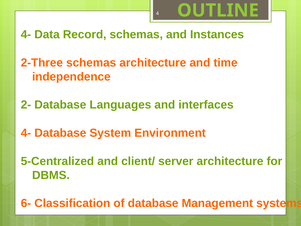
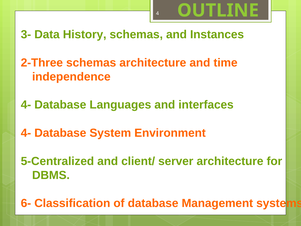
4-: 4- -> 3- (26, 34)
Record: Record -> History (85, 34)
2-: 2- -> 4- (26, 105)
